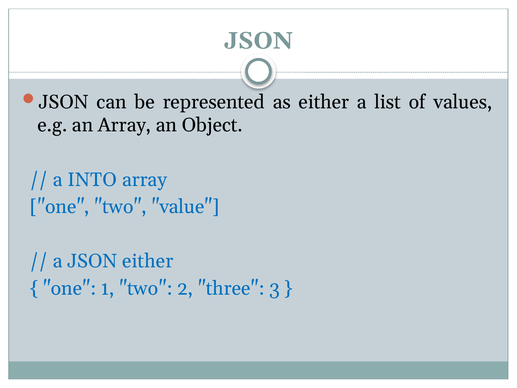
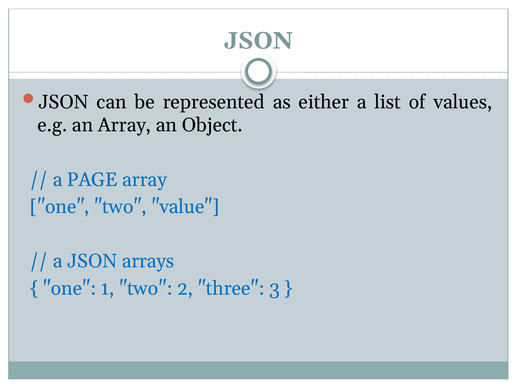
INTO: INTO -> PAGE (92, 180)
JSON either: either -> arrays (148, 261)
